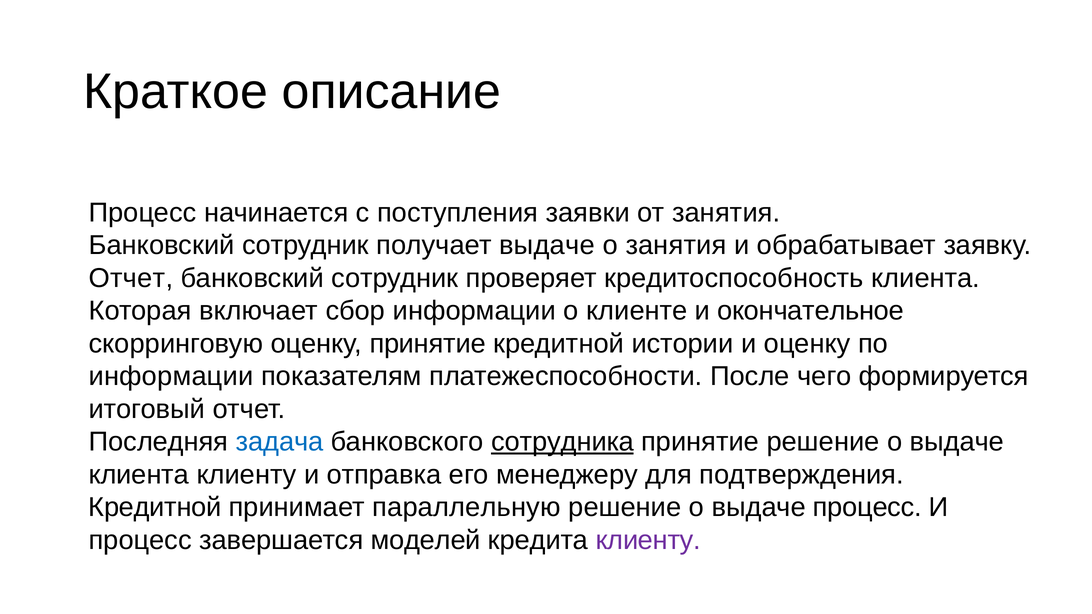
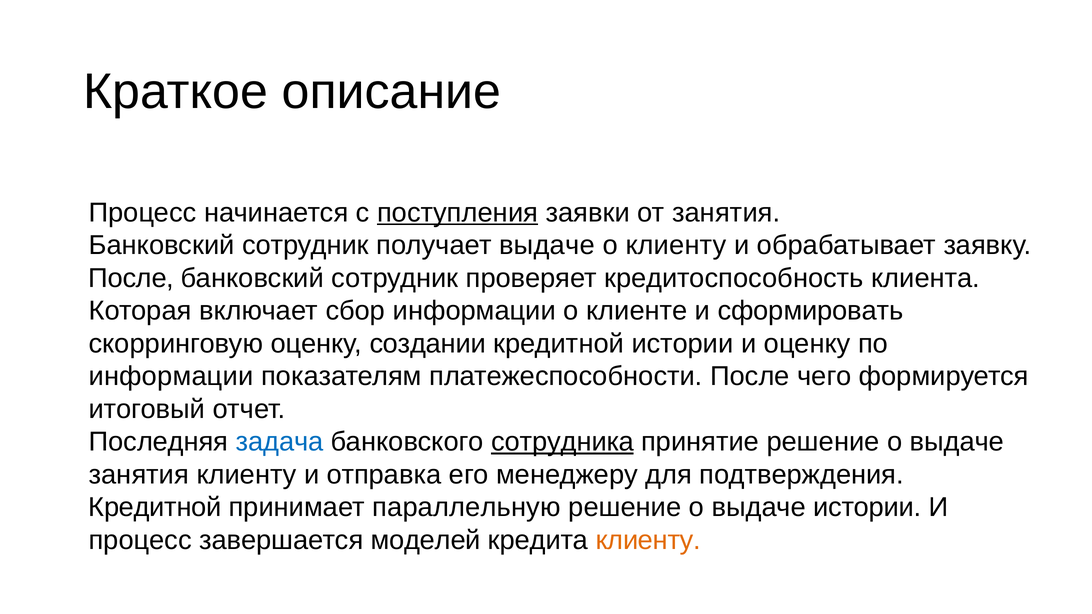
поступления underline: none -> present (458, 213)
о занятия: занятия -> клиенту (676, 245)
Отчет: Отчет -> После (131, 278)
окончательное: окончательное -> сформировать (811, 311)
оценку принятие: принятие -> создании (428, 344)
клиента: клиента -> занятия (139, 475)
выдаче процесс: процесс -> истории (867, 508)
клиенту colour: purple -> orange (648, 540)
